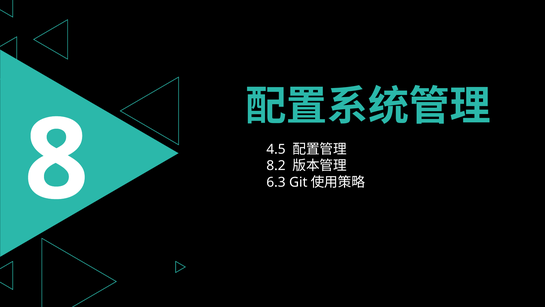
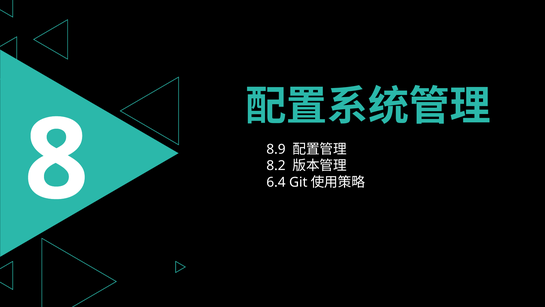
4.5: 4.5 -> 8.9 (276, 149)
6.3: 6.3 -> 6.4 (276, 182)
